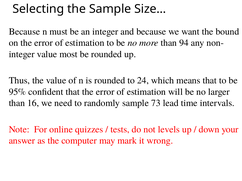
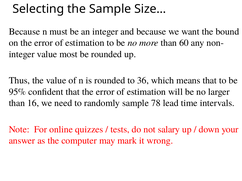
94: 94 -> 60 (184, 43)
24: 24 -> 36 (143, 81)
73: 73 -> 78 (156, 103)
levels: levels -> salary (169, 130)
